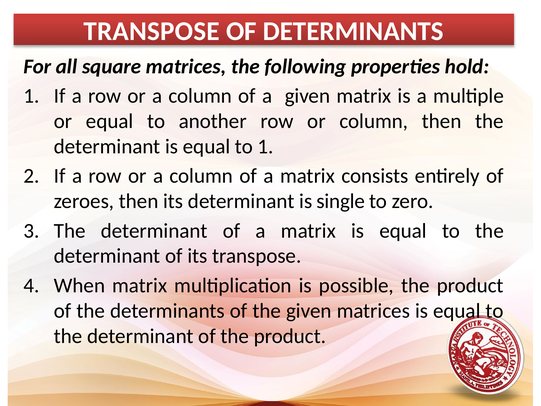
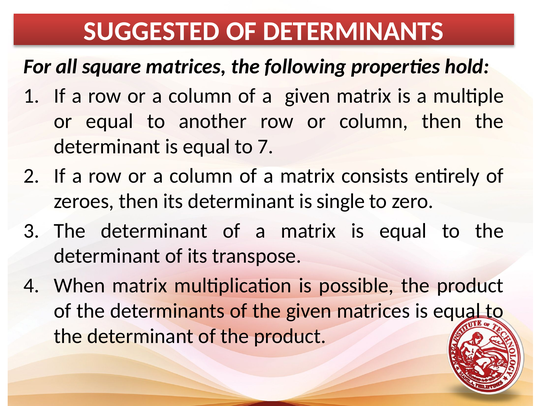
TRANSPOSE: TRANSPOSE -> SUGGESTED (152, 31)
to 1: 1 -> 7 (266, 146)
